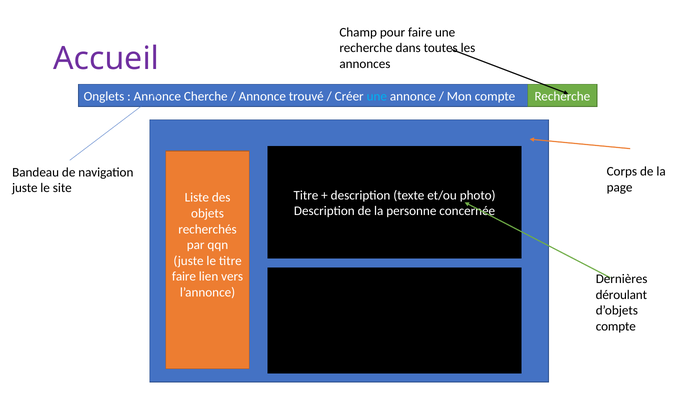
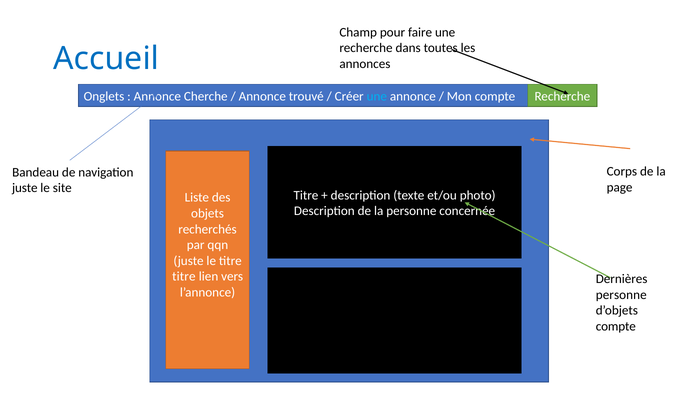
Accueil colour: purple -> blue (106, 59)
faire: faire -> titre (184, 276)
déroulant: déroulant -> personne (621, 295)
